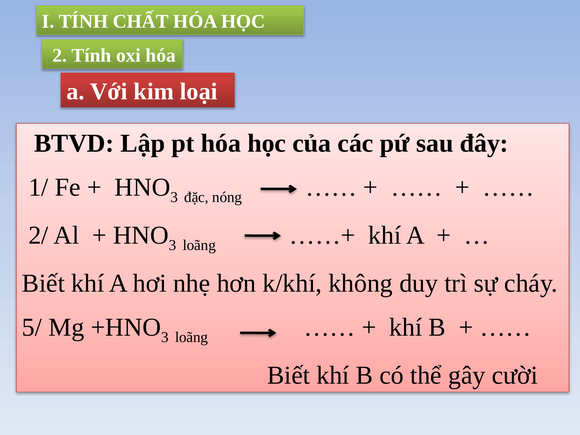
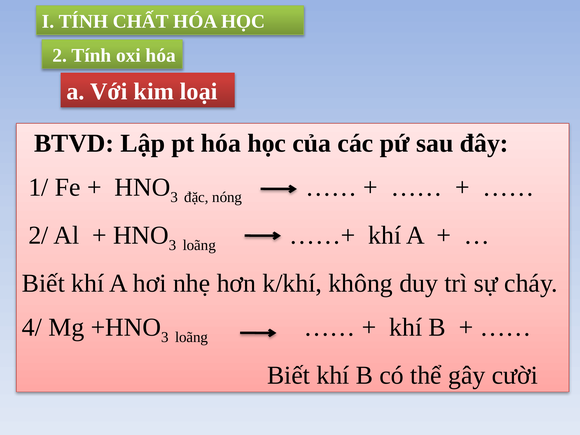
5/: 5/ -> 4/ (32, 327)
